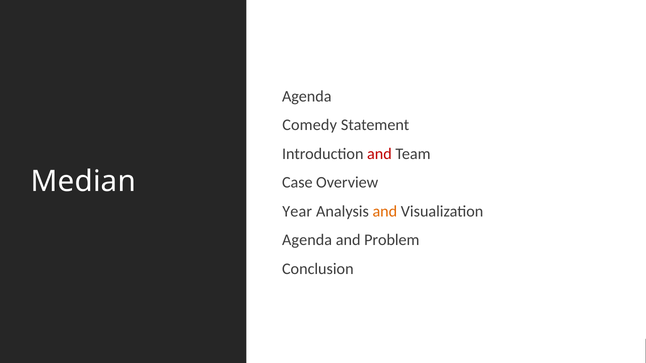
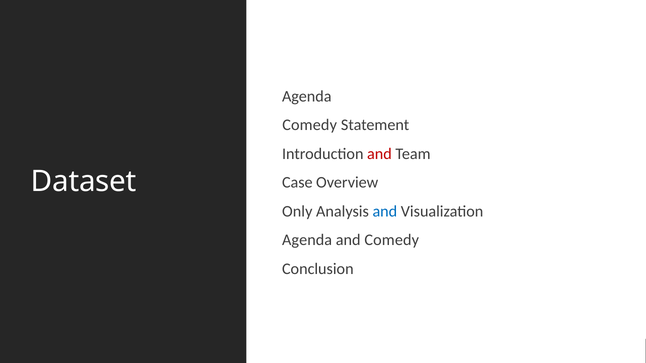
Median: Median -> Dataset (84, 182)
Year: Year -> Only (297, 212)
and colour: orange -> blue (385, 212)
and Problem: Problem -> Comedy (392, 240)
